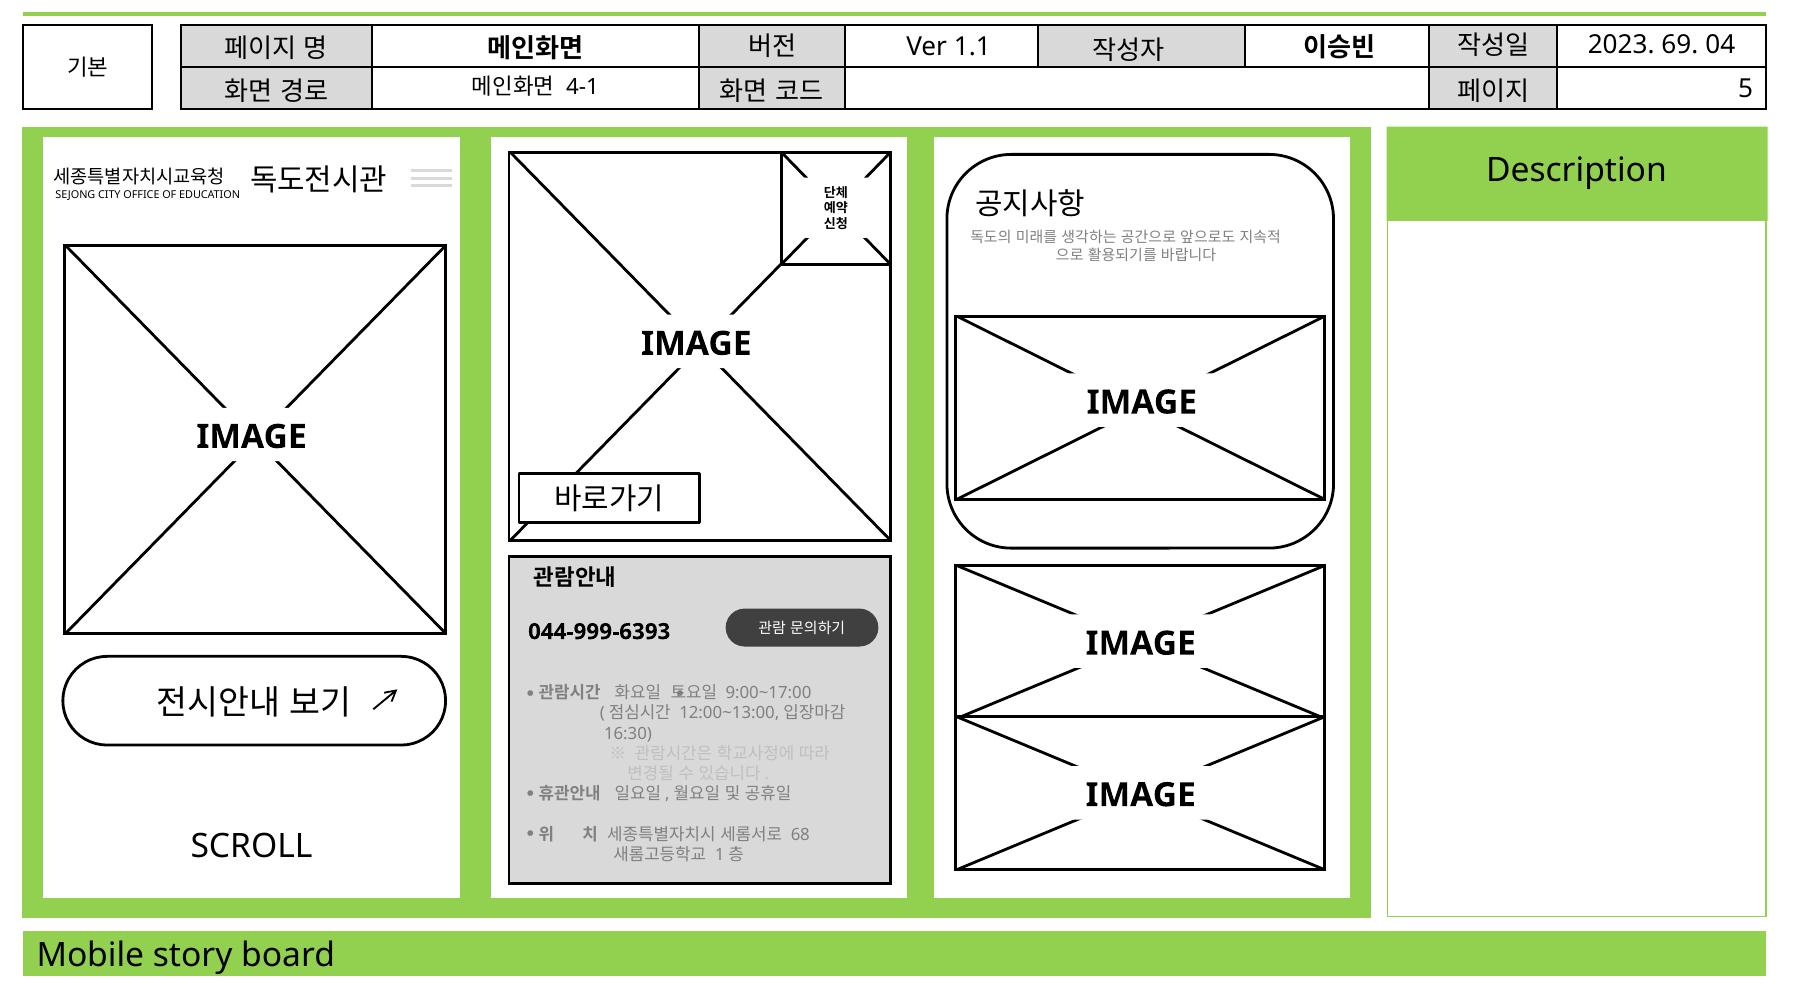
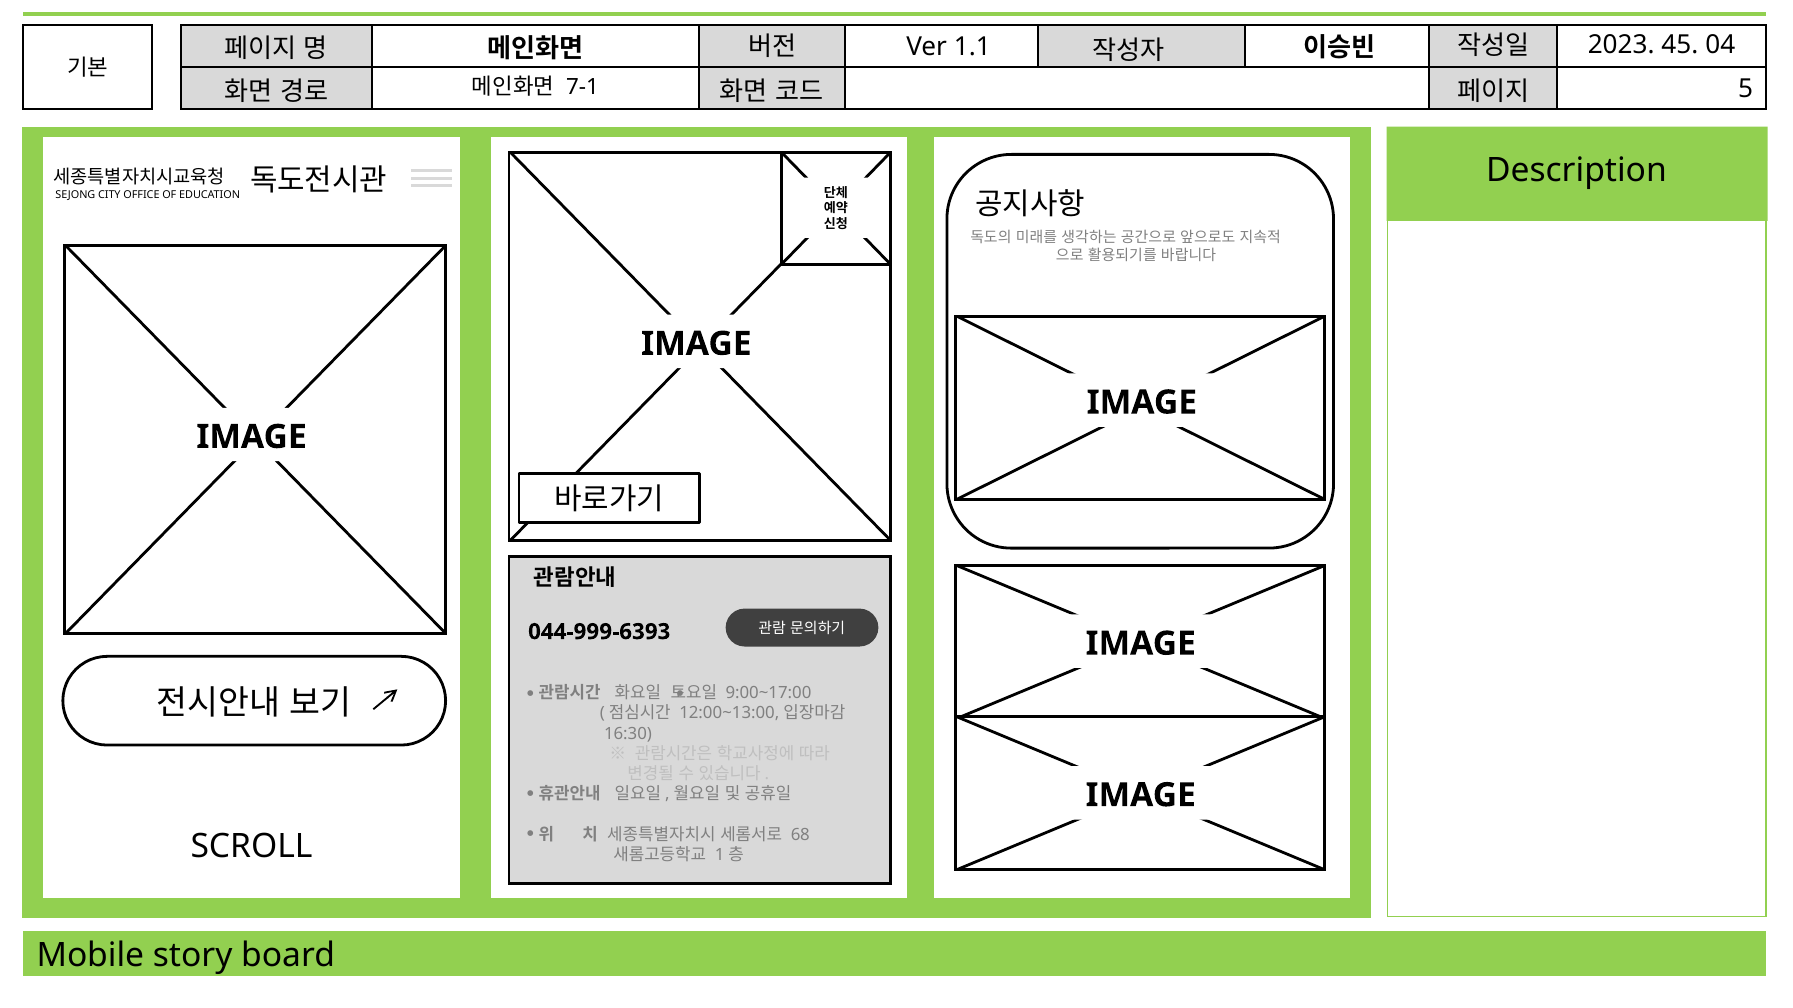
69: 69 -> 45 (1680, 45)
4-1: 4-1 -> 7-1 (582, 87)
